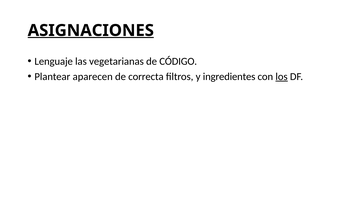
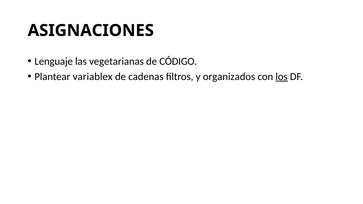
ASIGNACIONES underline: present -> none (91, 30)
aparecen: aparecen -> variablex (93, 77)
correcta: correcta -> cadenas (146, 77)
ingredientes: ingredientes -> organizados (229, 77)
